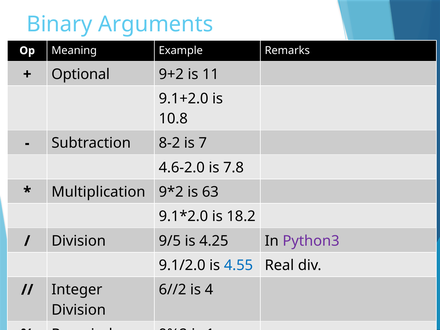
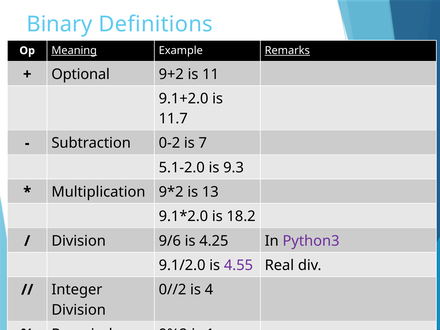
Arguments: Arguments -> Definitions (156, 24)
Meaning underline: none -> present (74, 51)
Remarks underline: none -> present (287, 51)
10.8: 10.8 -> 11.7 (173, 119)
8-2: 8-2 -> 0-2 (169, 143)
4.6-2.0: 4.6-2.0 -> 5.1-2.0 (182, 168)
7.8: 7.8 -> 9.3 (234, 168)
63: 63 -> 13 (210, 192)
9/5: 9/5 -> 9/6 (170, 241)
4.55 colour: blue -> purple (238, 265)
6//2: 6//2 -> 0//2 (173, 290)
